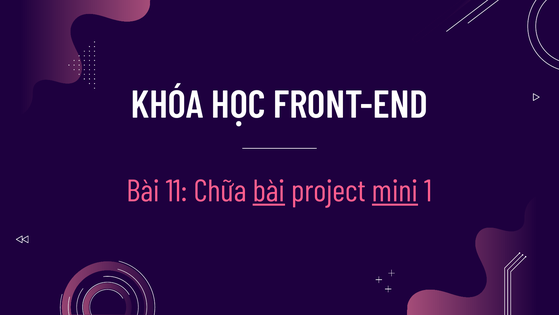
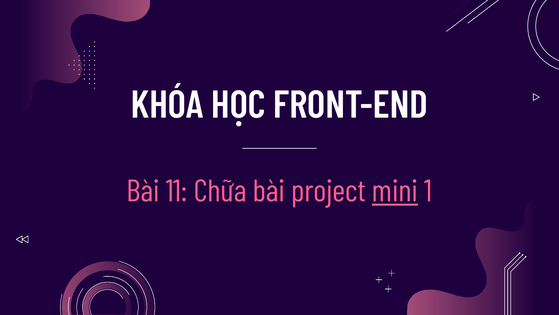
bài underline: present -> none (269, 191)
